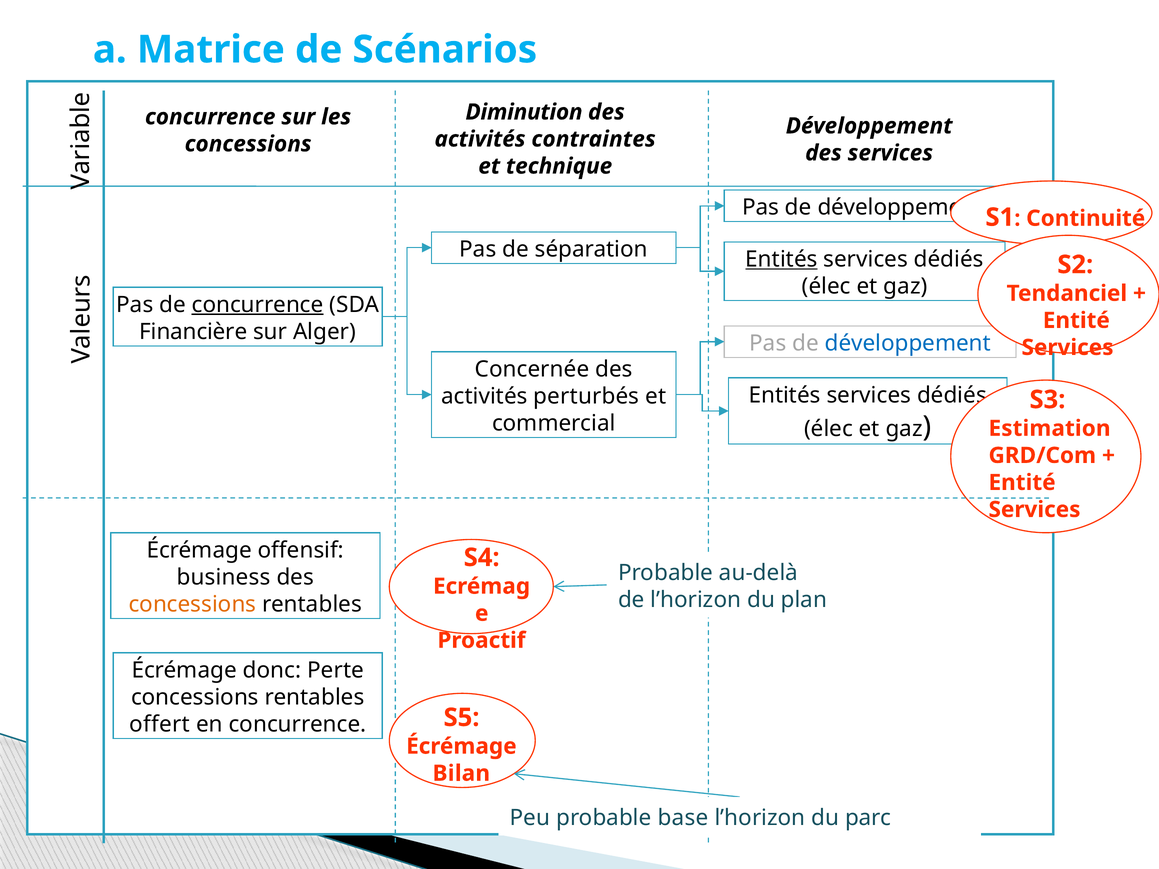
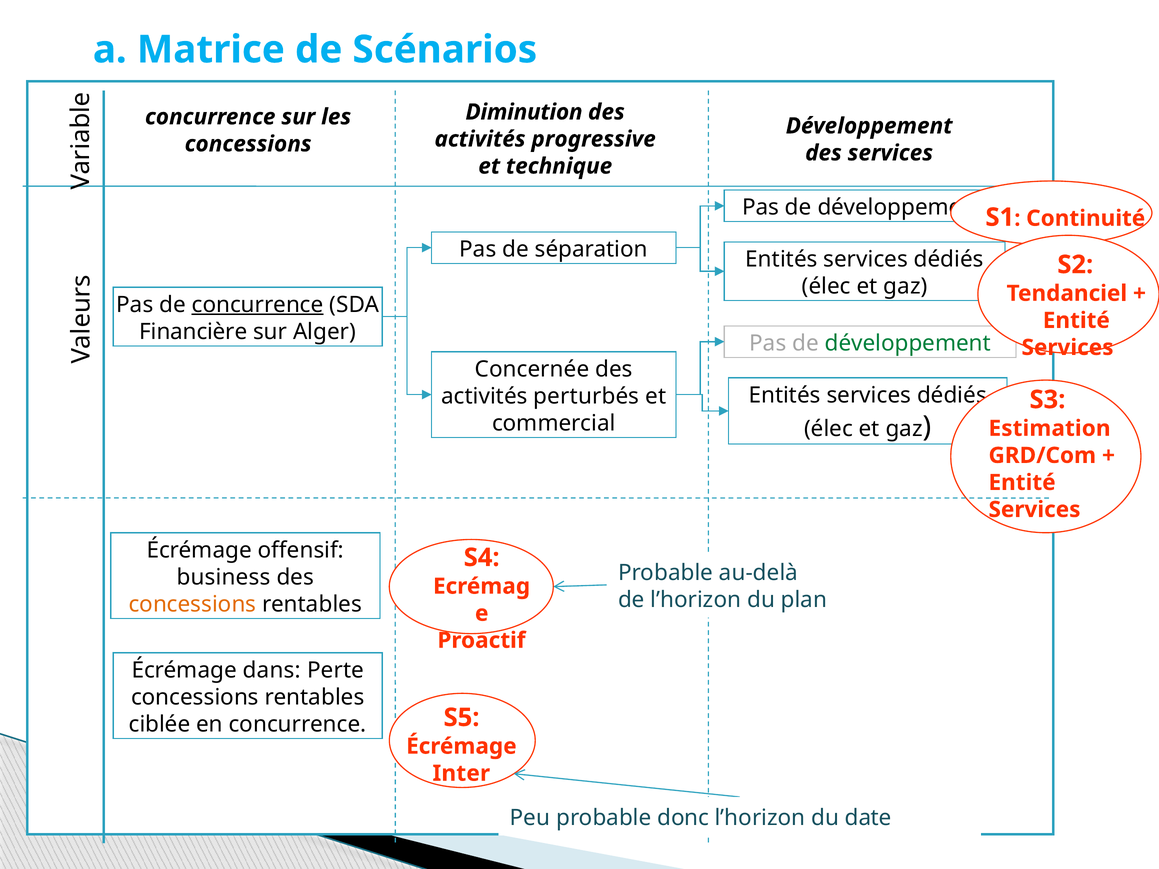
contraintes: contraintes -> progressive (594, 139)
Entités underline: present -> none (781, 259)
développement colour: blue -> green (908, 343)
donc: donc -> dans (272, 670)
offert: offert -> ciblée (160, 724)
Bilan: Bilan -> Inter (461, 774)
base: base -> donc (683, 818)
parc: parc -> date (868, 818)
